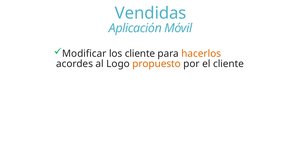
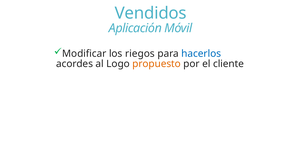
Vendidas: Vendidas -> Vendidos (151, 13)
los cliente: cliente -> riegos (140, 54)
hacerlos colour: orange -> blue (201, 54)
